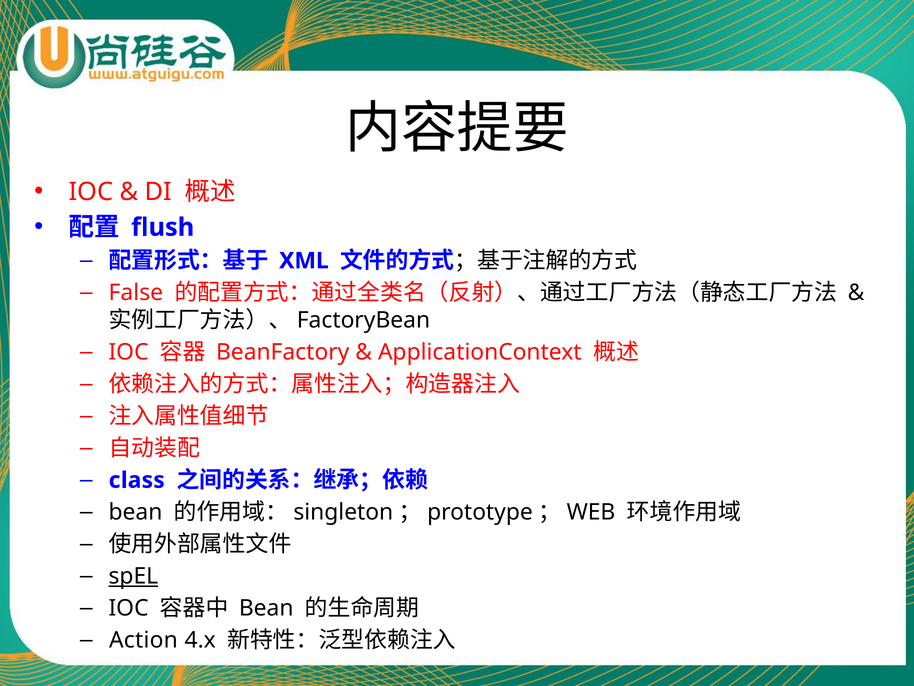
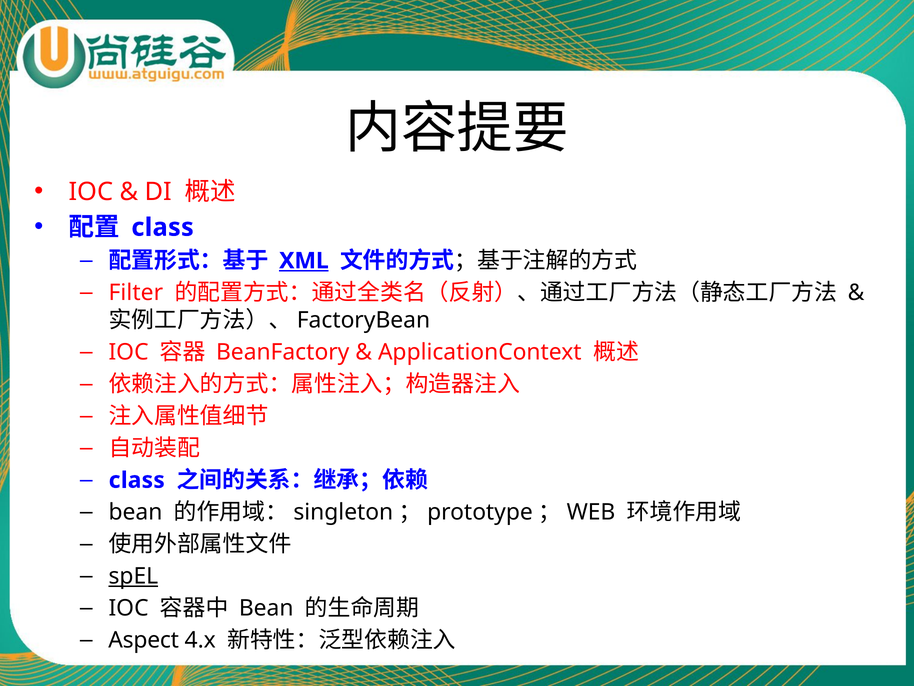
flush: flush -> class (163, 227)
XML underline: none -> present (304, 261)
False: False -> Filter (136, 293)
Action: Action -> Aspect (144, 640)
